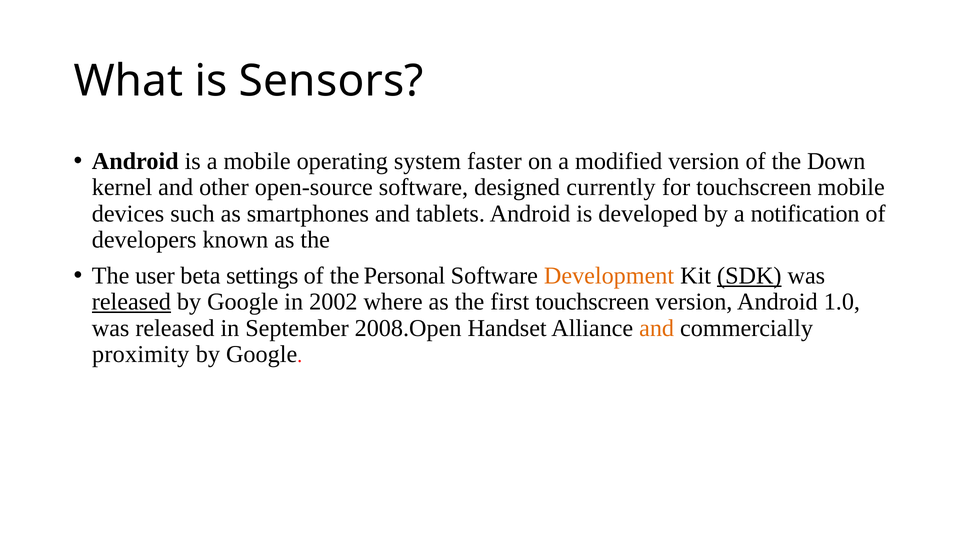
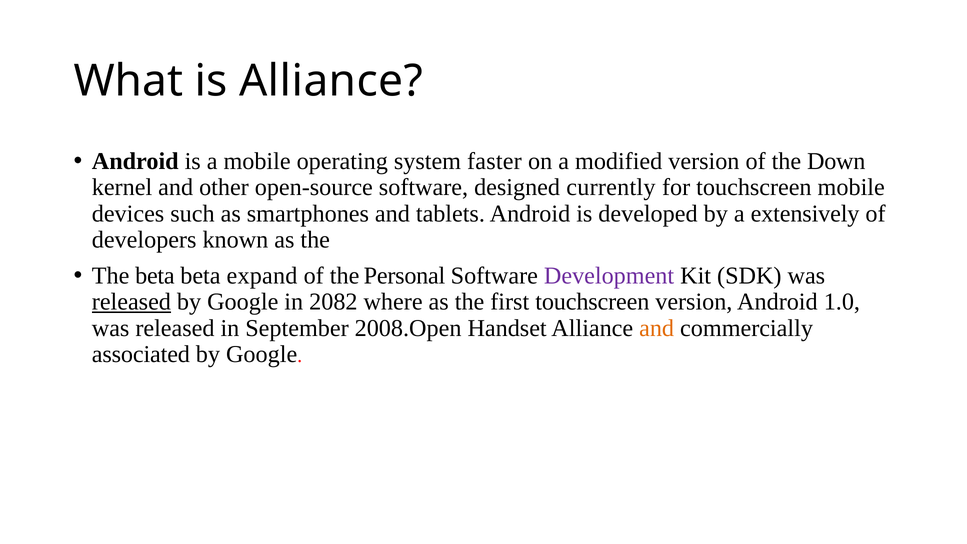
is Sensors: Sensors -> Alliance (331, 81)
notification: notification -> extensively (805, 214)
The user: user -> beta (155, 276)
settings: settings -> expand (262, 276)
Development colour: orange -> purple (609, 276)
SDK underline: present -> none (749, 276)
2002: 2002 -> 2082 (333, 302)
proximity: proximity -> associated (141, 354)
